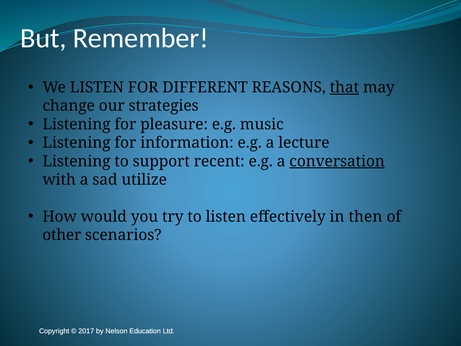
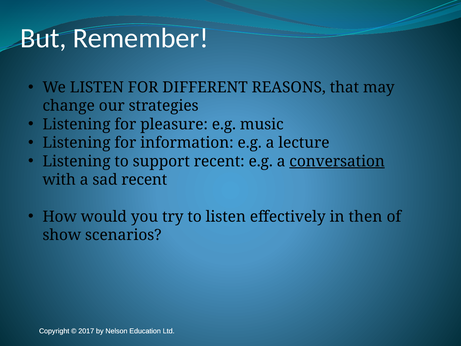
that underline: present -> none (344, 87)
sad utilize: utilize -> recent (144, 180)
other: other -> show (62, 235)
